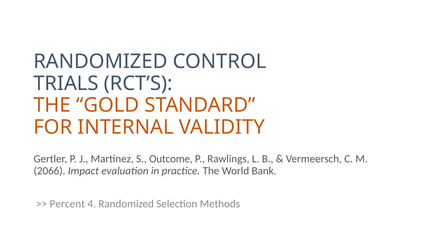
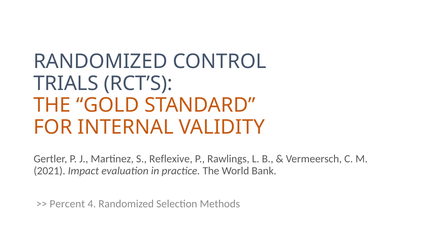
Outcome: Outcome -> Reflexive (171, 159)
2066: 2066 -> 2021 (50, 171)
